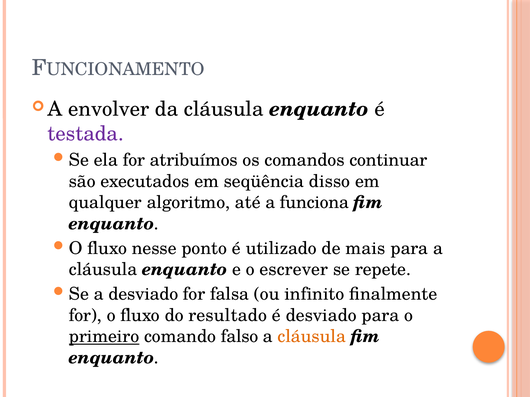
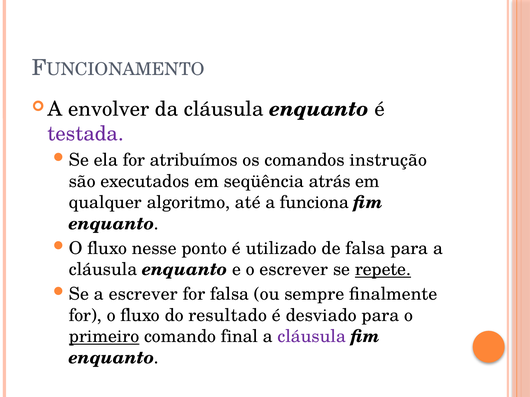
continuar: continuar -> instrução (388, 160)
disso: disso -> atrás (330, 181)
de mais: mais -> falsa (365, 249)
repete underline: none -> present (383, 270)
a desviado: desviado -> escrever (143, 295)
infinito: infinito -> sempre (314, 295)
falso: falso -> final (240, 337)
cláusula colour: orange -> purple (312, 337)
